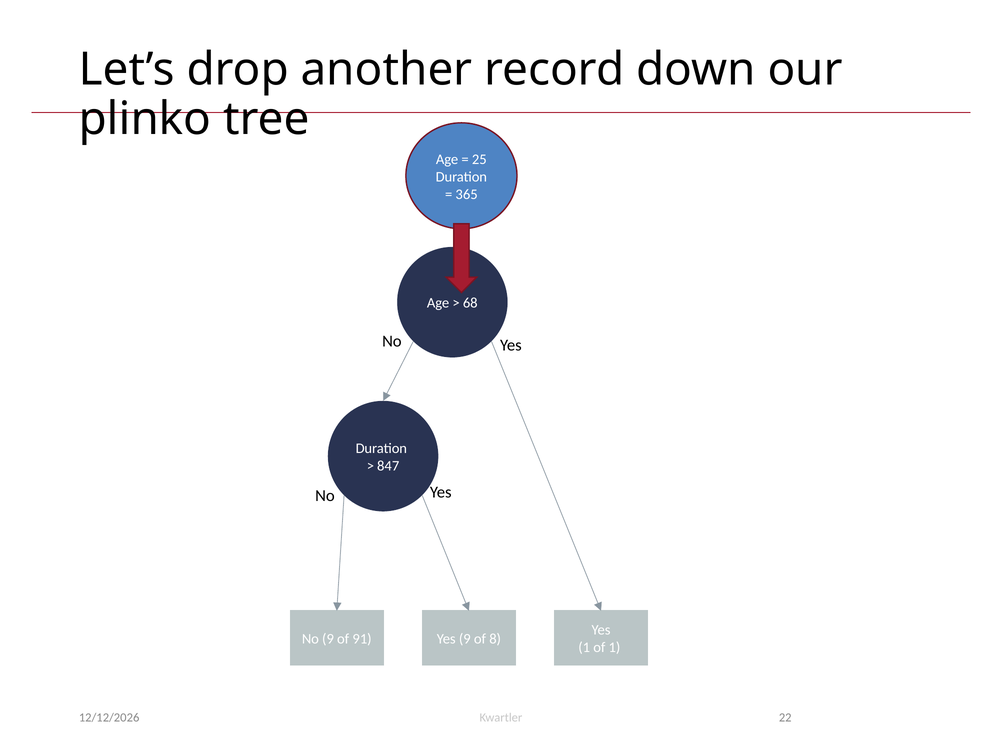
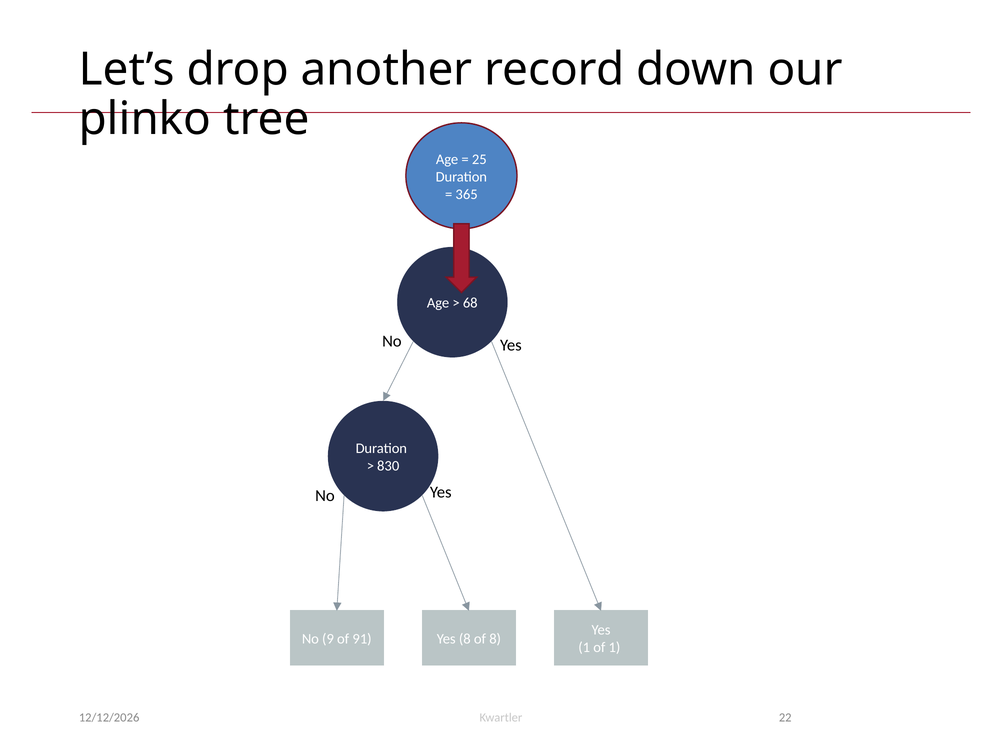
847: 847 -> 830 (388, 466)
Yes 9: 9 -> 8 (465, 638)
